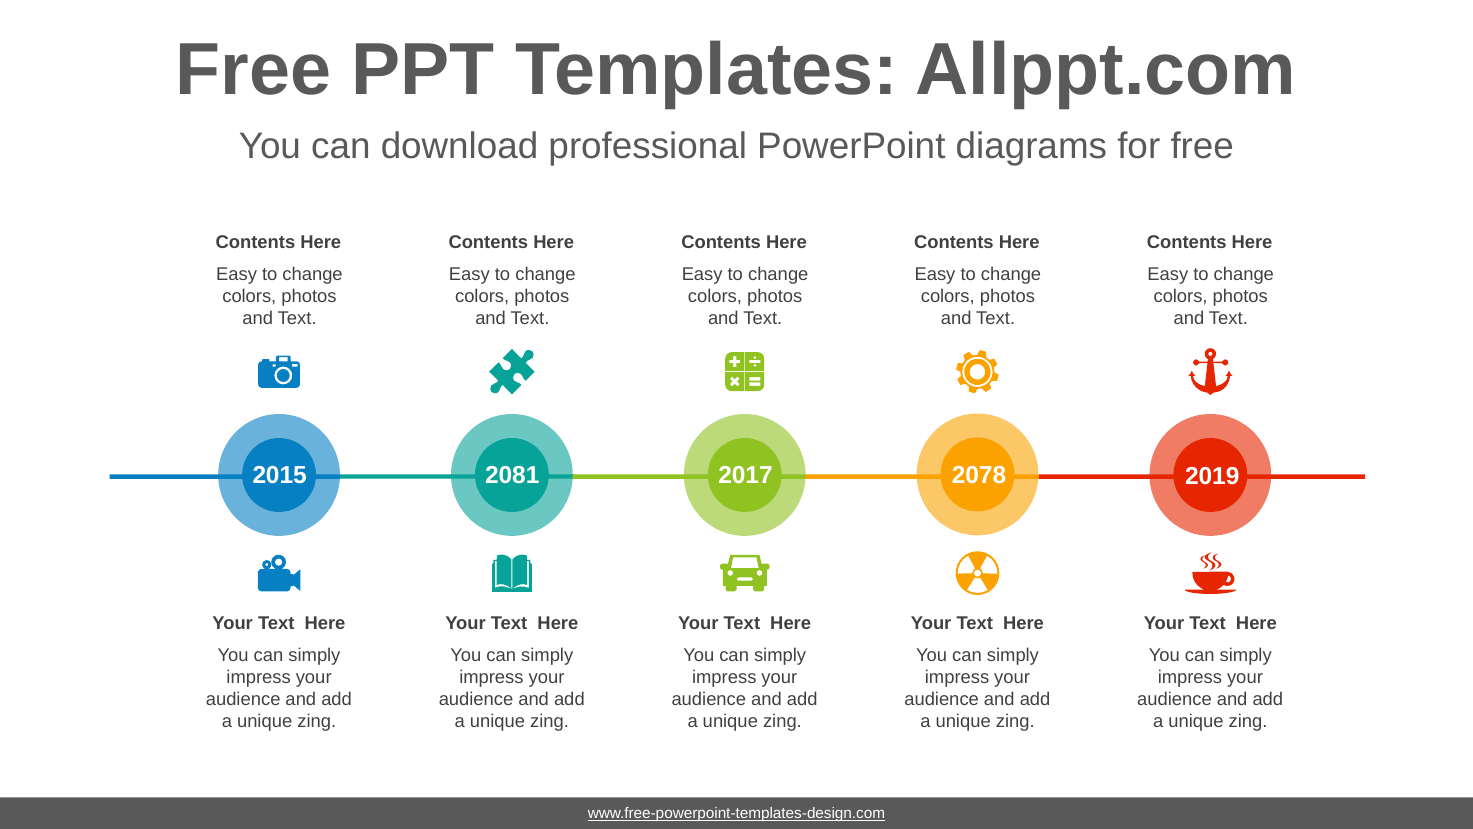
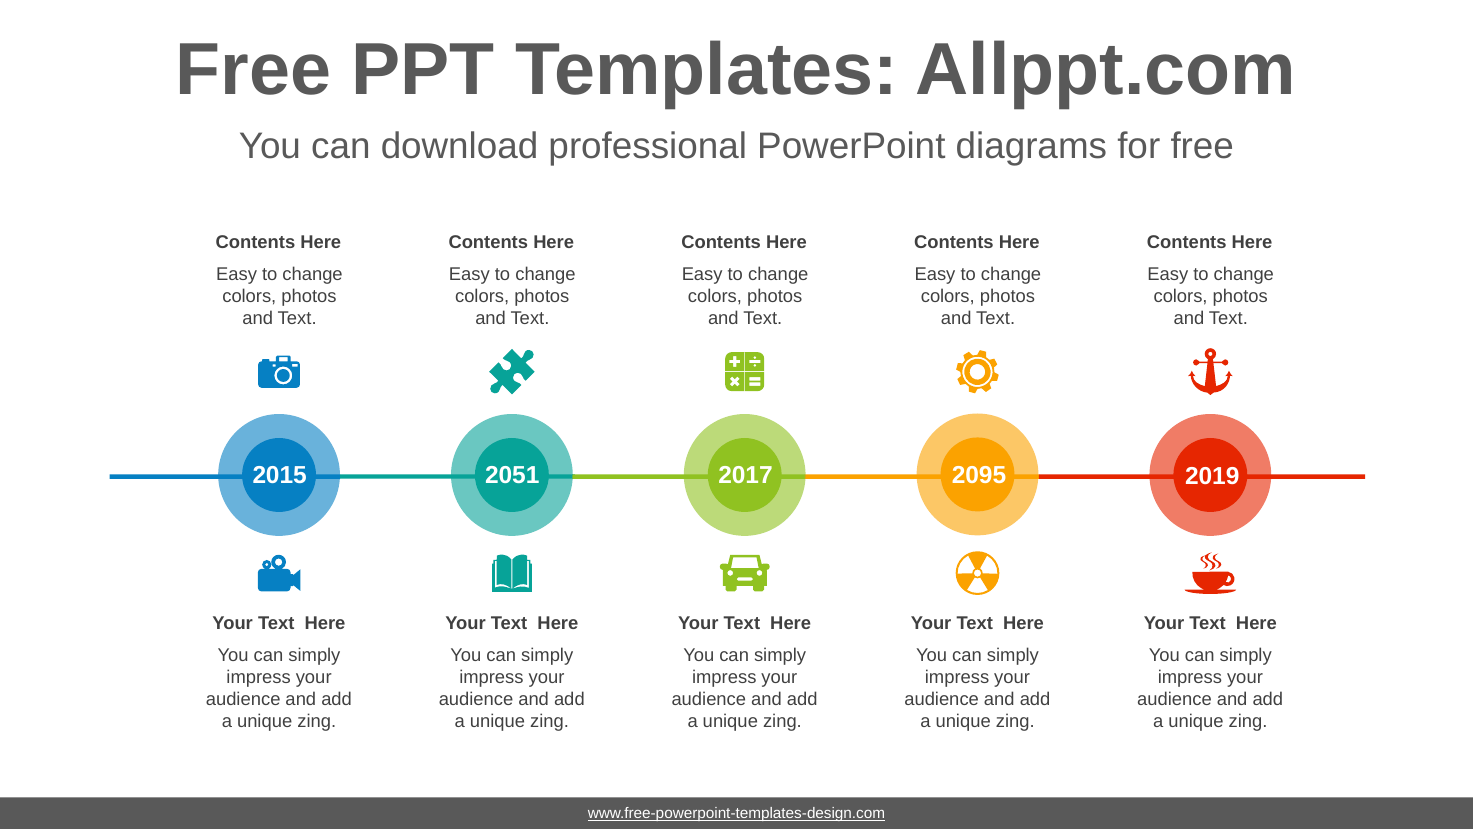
2081: 2081 -> 2051 (512, 475)
2078: 2078 -> 2095 (979, 475)
